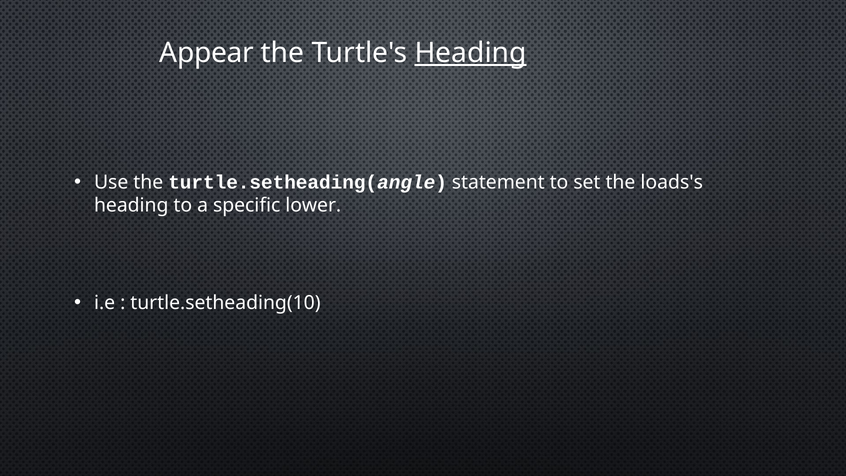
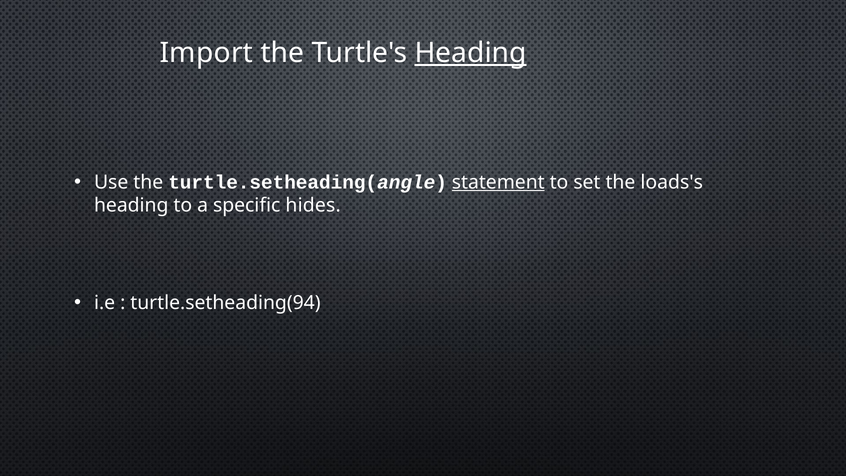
Appear: Appear -> Import (206, 53)
statement underline: none -> present (498, 182)
lower: lower -> hides (313, 205)
turtle.setheading(10: turtle.setheading(10 -> turtle.setheading(94 (225, 303)
